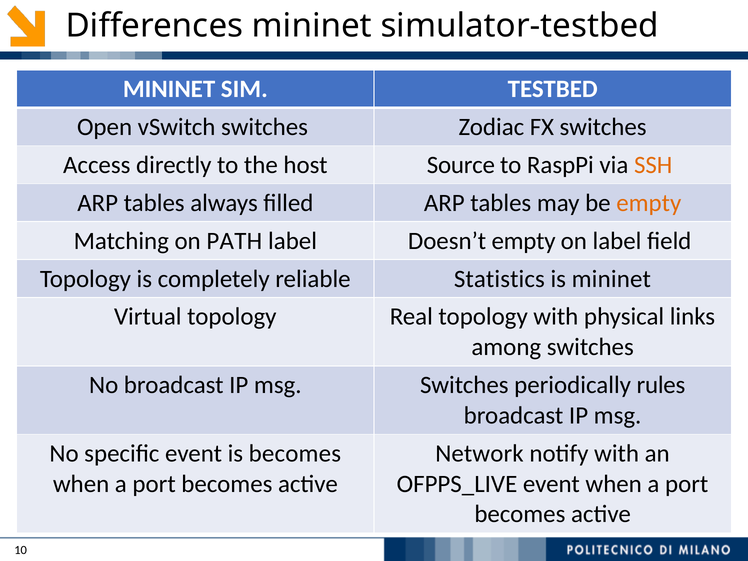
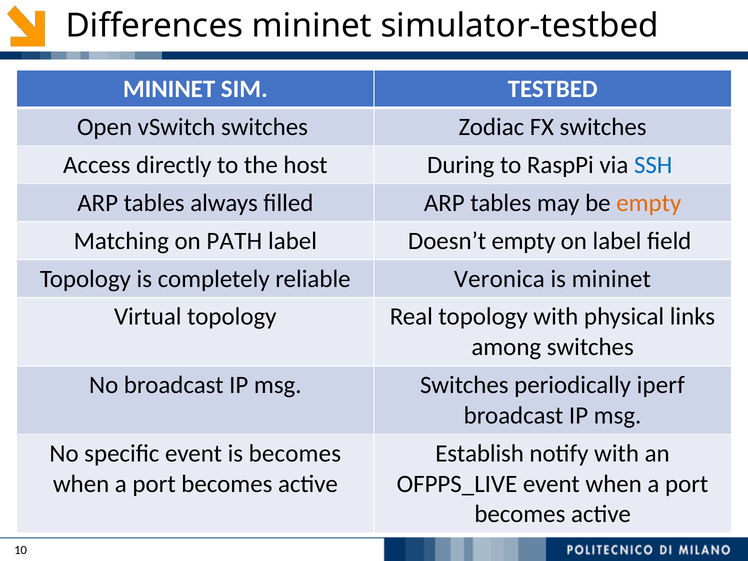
Source: Source -> During (461, 165)
SSH colour: orange -> blue (653, 165)
Statistics: Statistics -> Veronica (499, 279)
rules: rules -> iperf (661, 385)
Network: Network -> Establish (480, 453)
